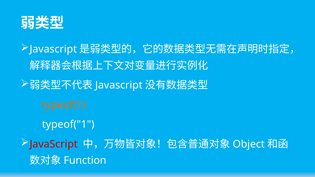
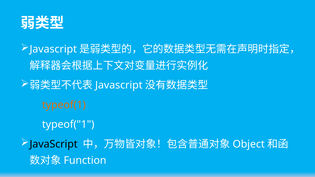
JavaScript colour: red -> black (54, 144)
